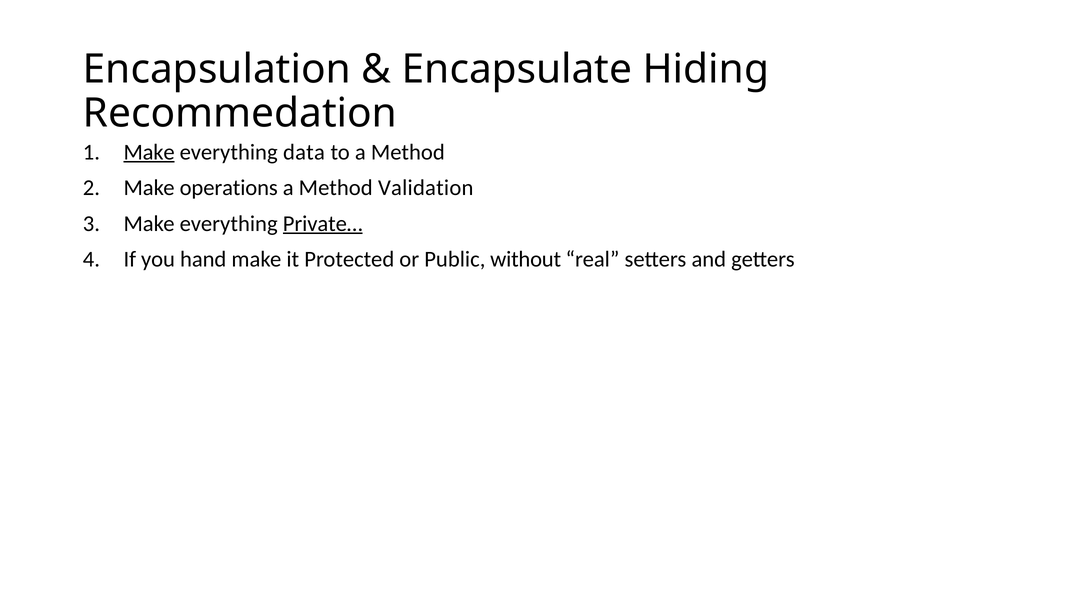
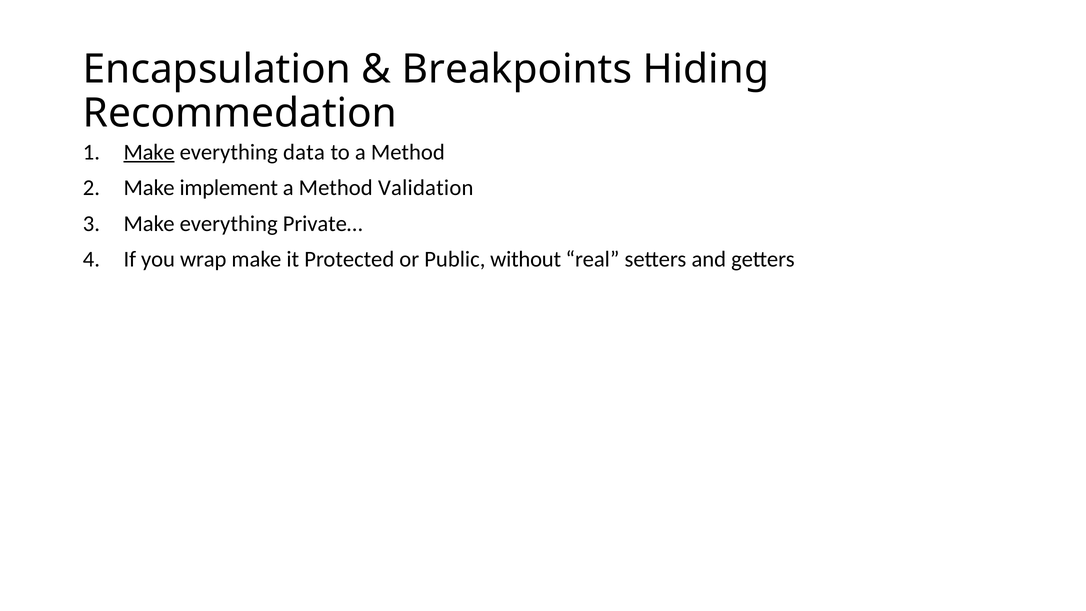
Encapsulate: Encapsulate -> Breakpoints (517, 69)
operations: operations -> implement (229, 188)
Private… underline: present -> none (323, 224)
hand: hand -> wrap (203, 259)
